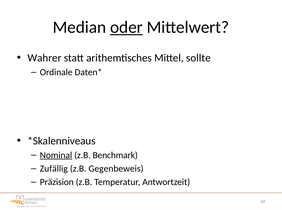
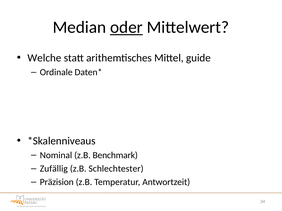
Wahrer: Wahrer -> Welche (44, 58)
sollte: sollte -> guide (198, 58)
Nominal underline: present -> none (56, 155)
Gegenbeweis: Gegenbeweis -> Schlechtester (116, 169)
